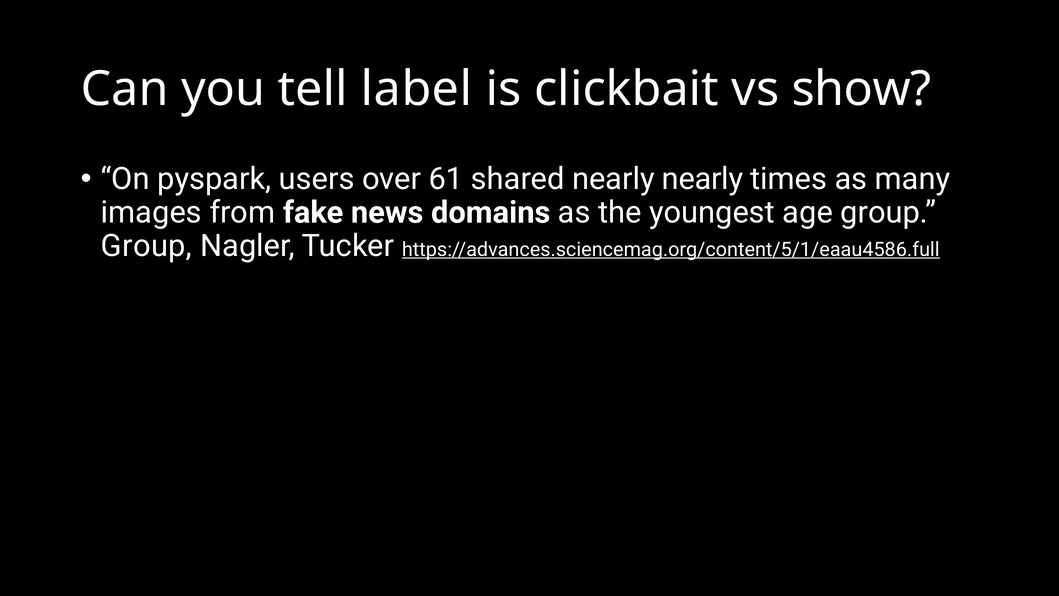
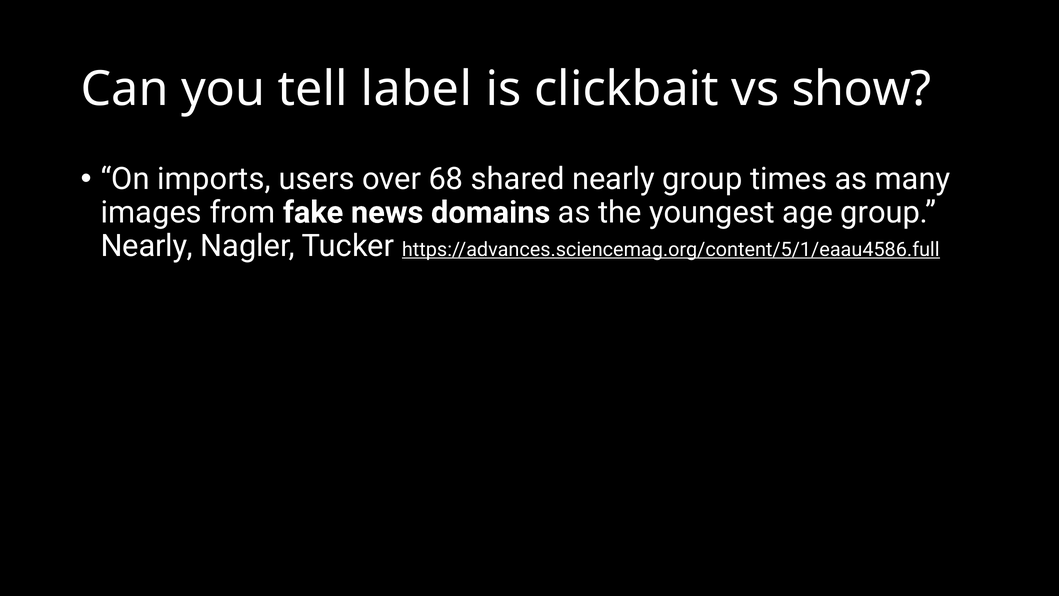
pyspark: pyspark -> imports (214, 179)
61: 61 -> 68 (446, 179)
nearly nearly: nearly -> group (702, 179)
Group: Group -> Nearly (147, 246)
